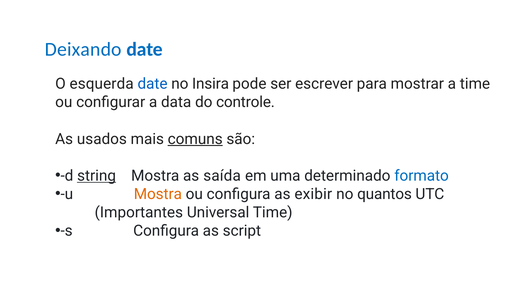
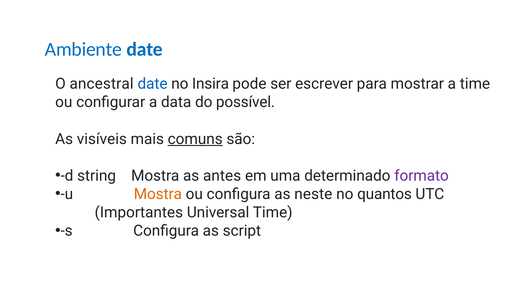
Deixando: Deixando -> Ambiente (83, 49)
esquerda: esquerda -> ancestral (102, 84)
controle: controle -> possível (245, 102)
usados: usados -> visíveis (102, 139)
string underline: present -> none (97, 176)
saída: saída -> antes (222, 176)
formato colour: blue -> purple (422, 176)
exibir: exibir -> neste (313, 194)
